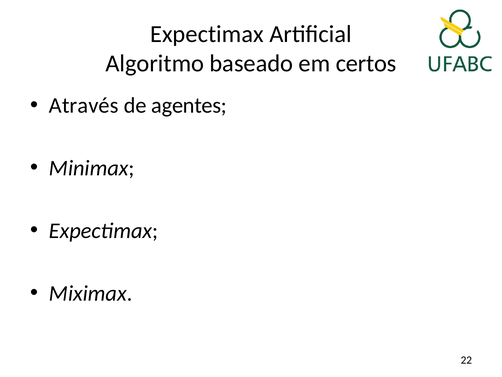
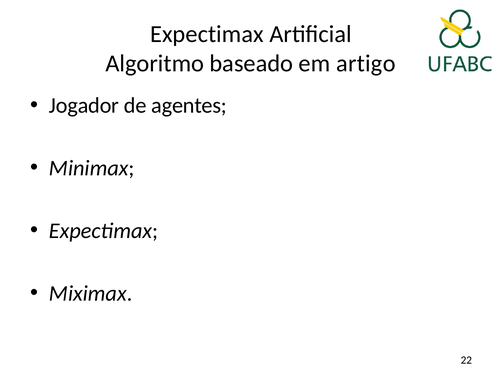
certos: certos -> artigo (366, 63)
Através: Através -> Jogador (84, 105)
